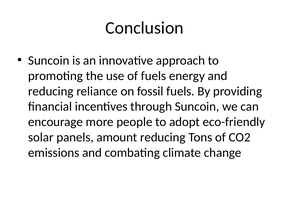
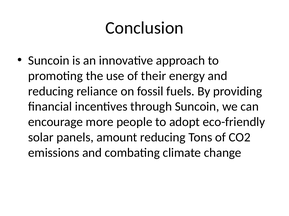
of fuels: fuels -> their (154, 76)
